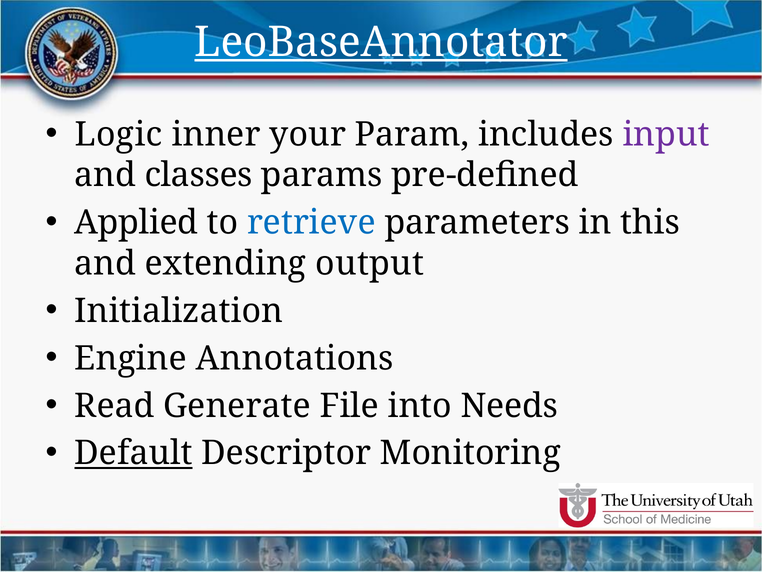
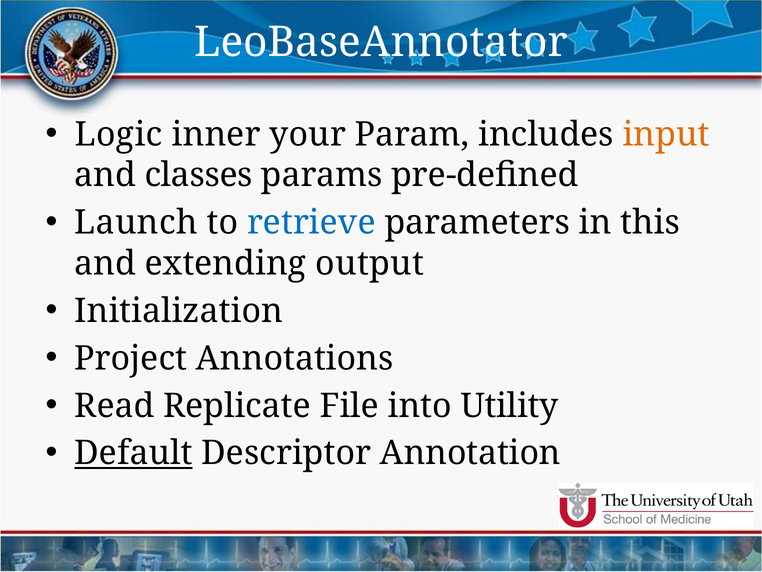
LeoBaseAnnotator underline: present -> none (381, 42)
input colour: purple -> orange (666, 134)
Applied: Applied -> Launch (136, 223)
Engine: Engine -> Project (131, 358)
Generate: Generate -> Replicate (237, 405)
Needs: Needs -> Utility (510, 405)
Monitoring: Monitoring -> Annotation (470, 453)
